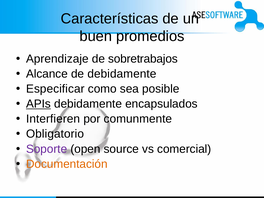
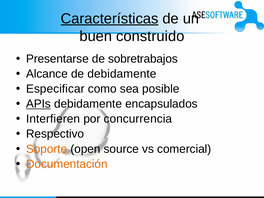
Características underline: none -> present (110, 19)
promedios: promedios -> construido (150, 36)
Aprendizaje: Aprendizaje -> Presentarse (57, 59)
comunmente: comunmente -> concurrencia (138, 119)
Obligatorio: Obligatorio -> Respectivo (55, 134)
Soporte colour: purple -> orange (47, 149)
